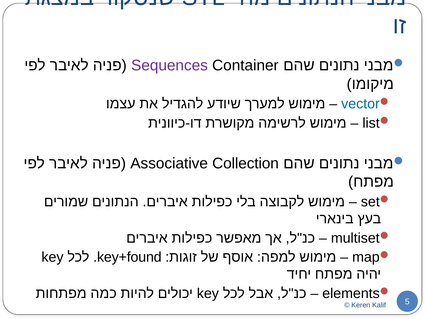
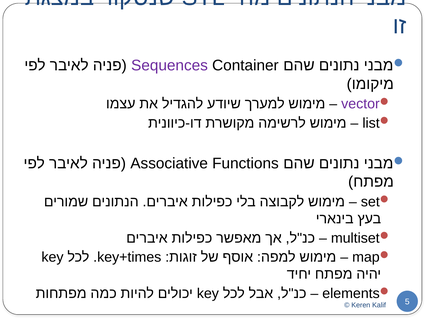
vector colour: blue -> purple (360, 104)
Collection: Collection -> Functions (245, 163)
key+found: key+found -> key+times (129, 257)
